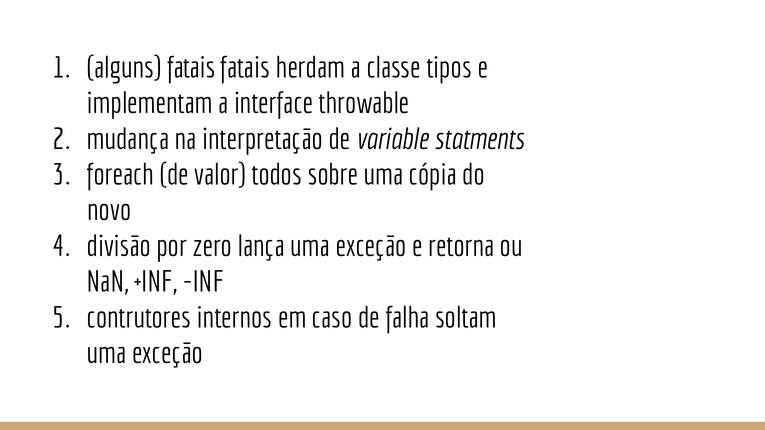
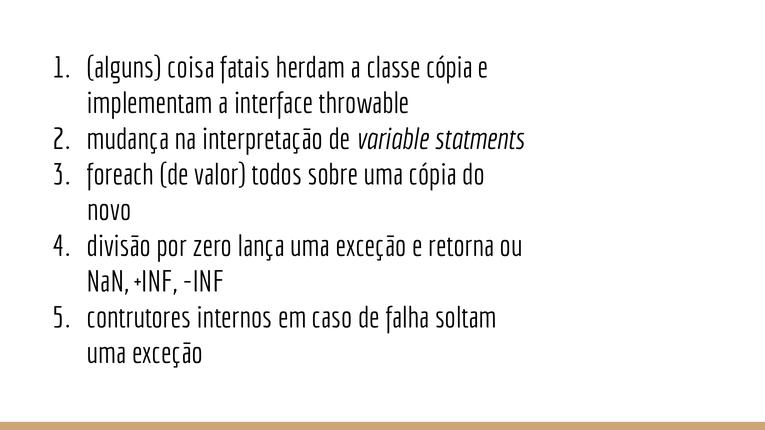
alguns fatais: fatais -> coisa (191, 68)
classe tipos: tipos -> cópia (449, 68)
